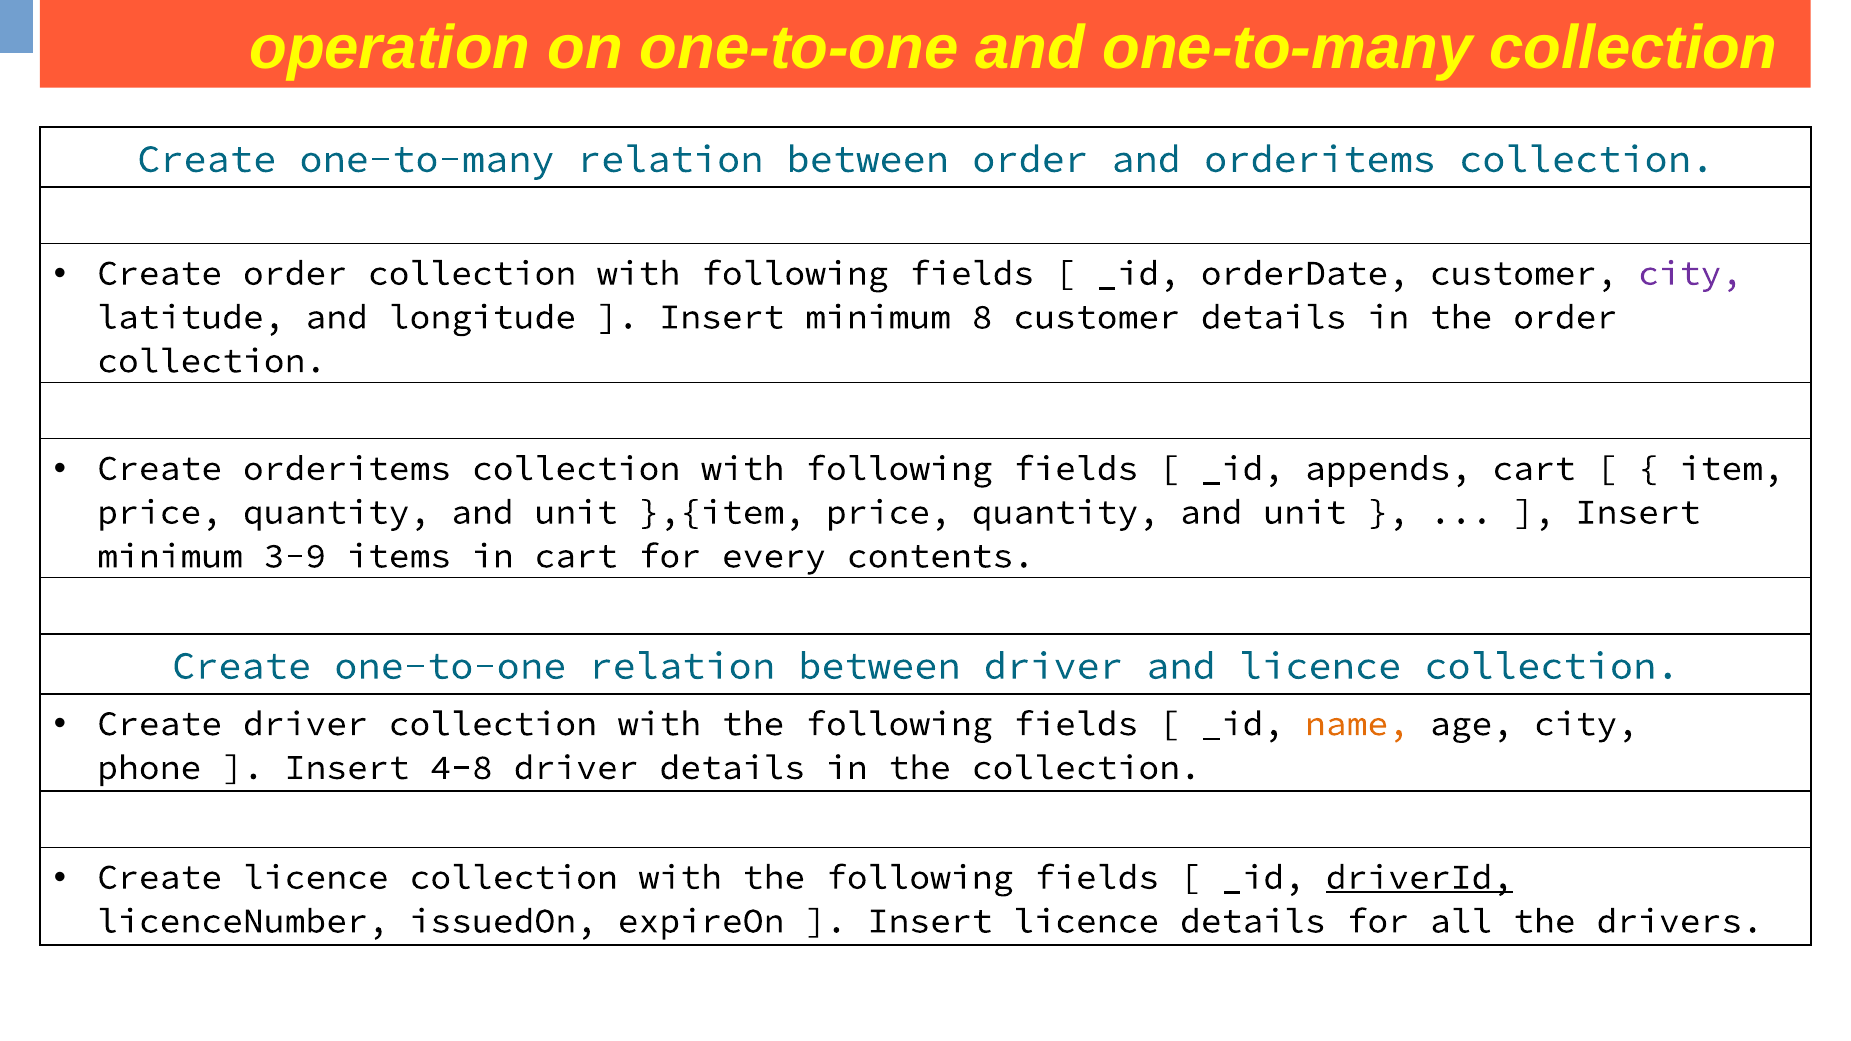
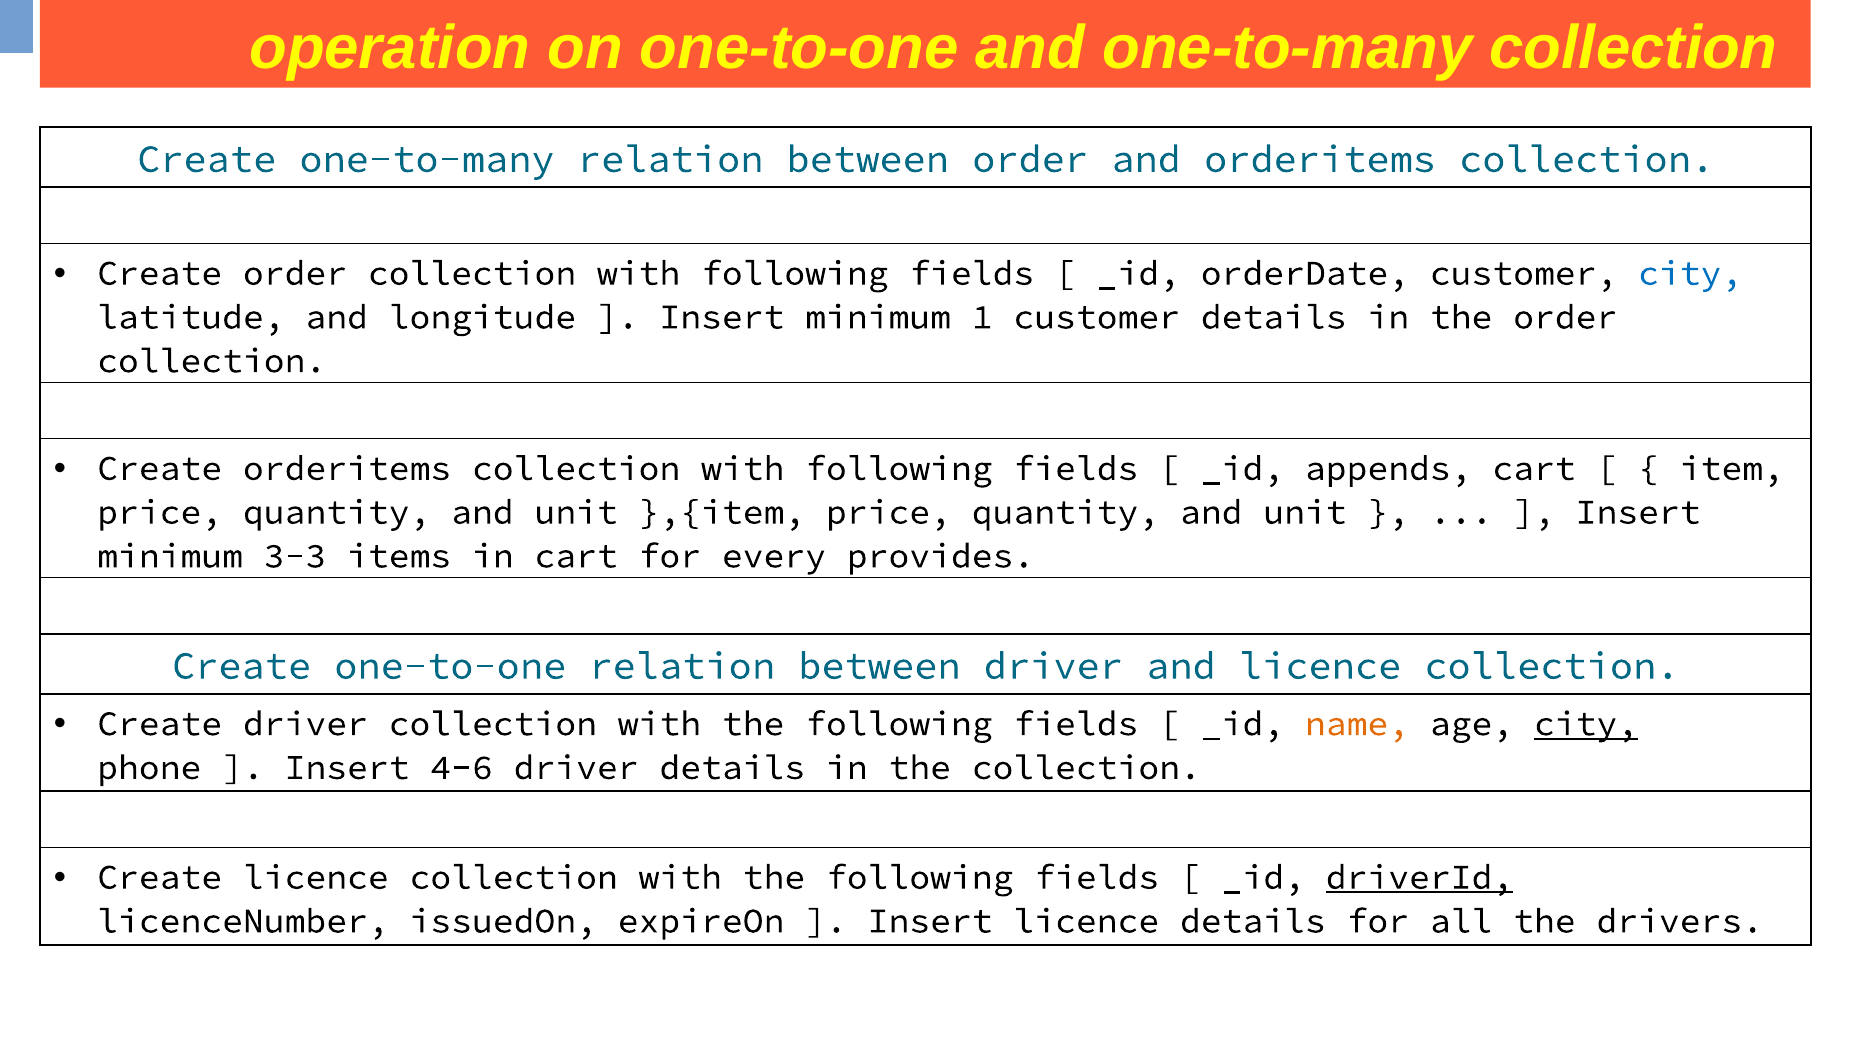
city colour: purple -> blue (1690, 273)
8: 8 -> 1 (982, 317)
3-9: 3-9 -> 3-3 (295, 556)
contents: contents -> provides (941, 556)
city underline: none -> present (1586, 724)
4-8: 4-8 -> 4-6 (462, 768)
